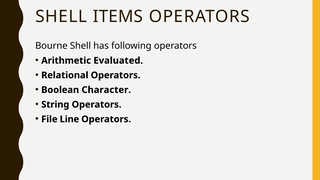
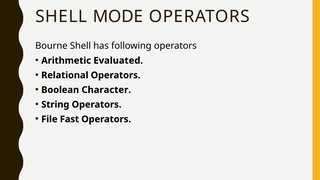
ITEMS: ITEMS -> MODE (118, 17)
Line: Line -> Fast (69, 119)
